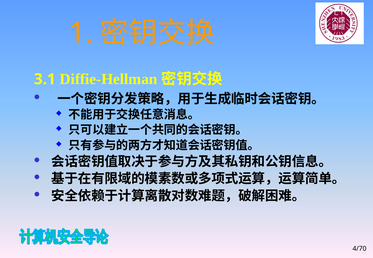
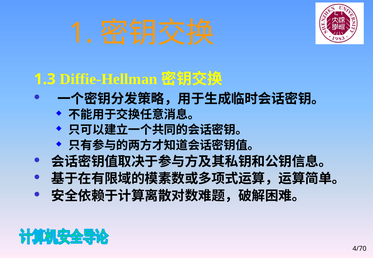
3.1: 3.1 -> 1.3 (45, 79)
